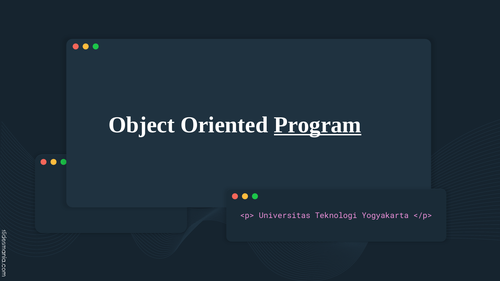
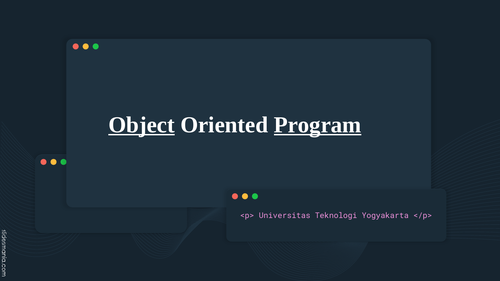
Object underline: none -> present (142, 125)
